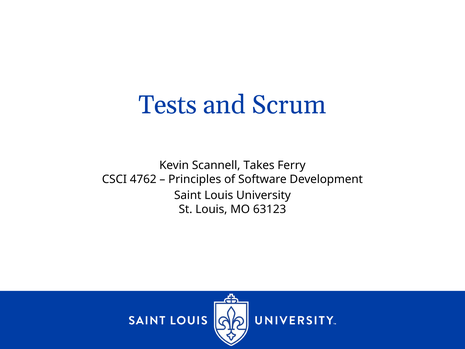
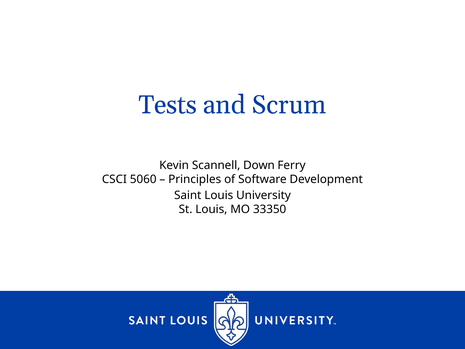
Takes: Takes -> Down (259, 165)
4762: 4762 -> 5060 (143, 179)
63123: 63123 -> 33350 (270, 209)
